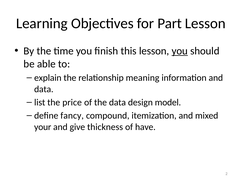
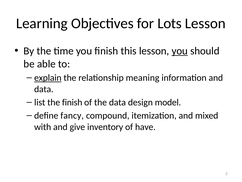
Part: Part -> Lots (170, 23)
explain underline: none -> present (48, 78)
the price: price -> finish (72, 102)
your: your -> with (43, 127)
thickness: thickness -> inventory (105, 127)
